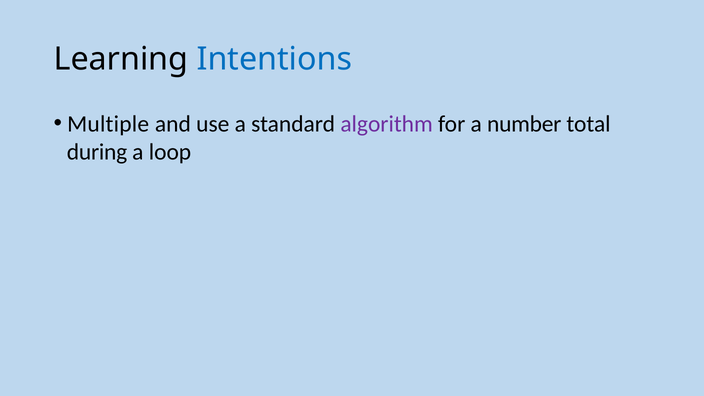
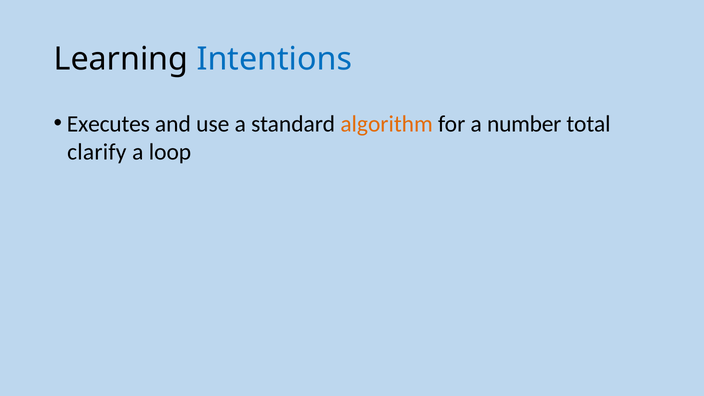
Multiple: Multiple -> Executes (108, 124)
algorithm colour: purple -> orange (387, 124)
during: during -> clarify (97, 152)
